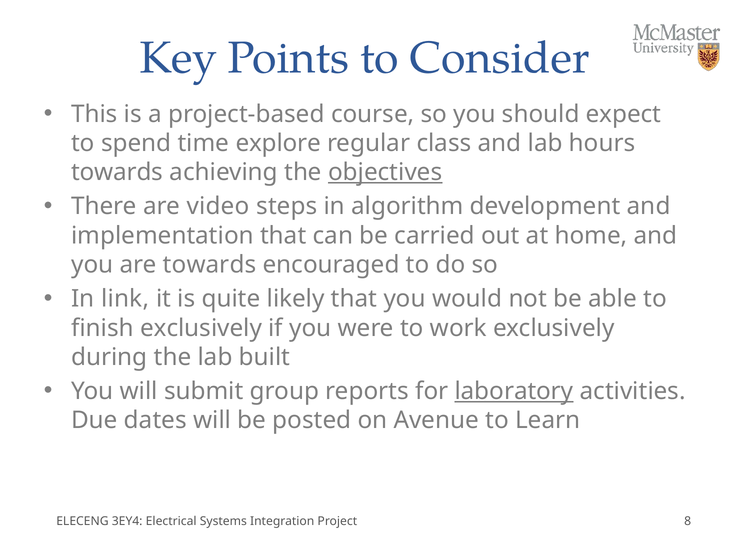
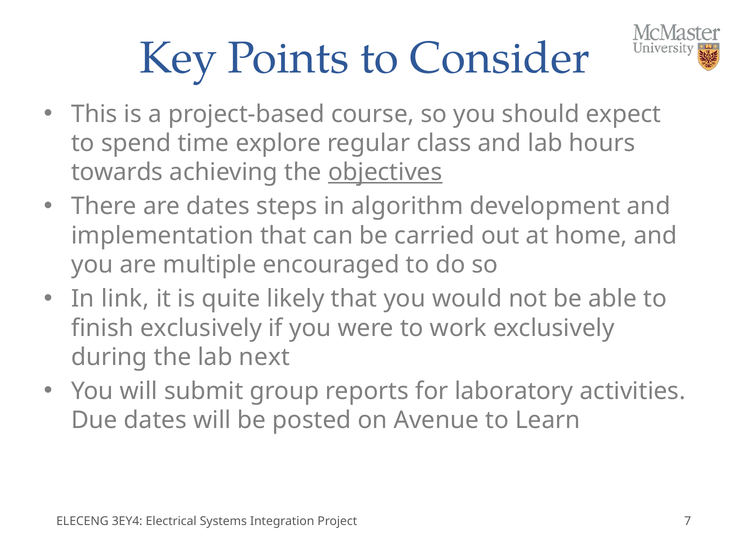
are video: video -> dates (218, 207)
are towards: towards -> multiple (210, 265)
built: built -> next (264, 358)
laboratory underline: present -> none (514, 392)
8: 8 -> 7 (688, 522)
